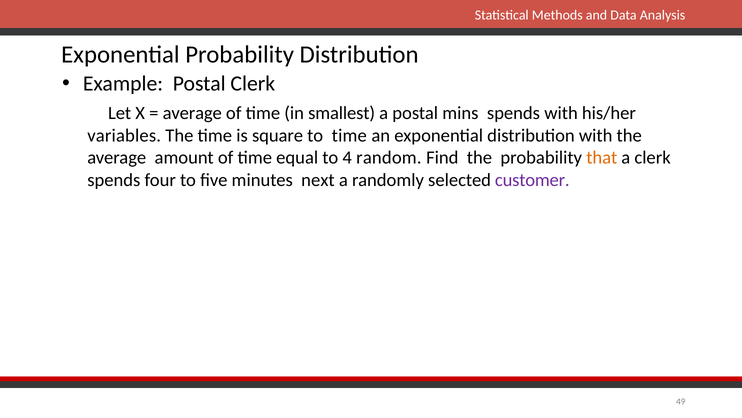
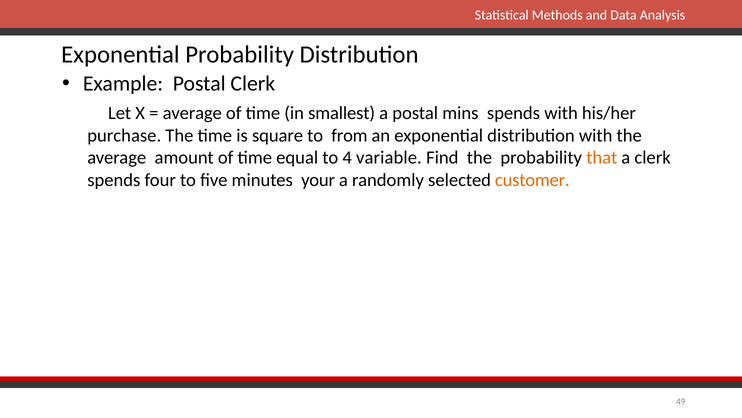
variables: variables -> purchase (124, 136)
to time: time -> from (349, 136)
random: random -> variable (389, 158)
next: next -> your (318, 180)
customer colour: purple -> orange (532, 180)
